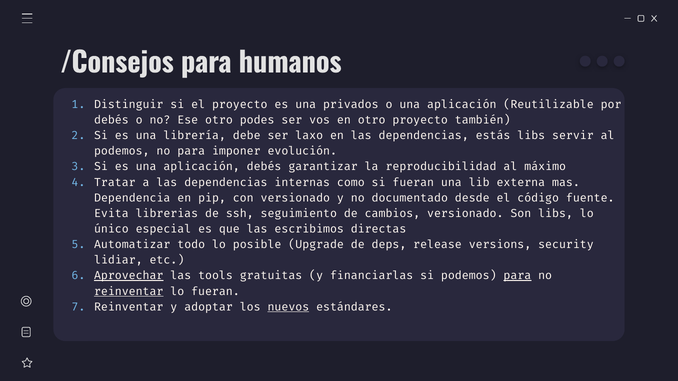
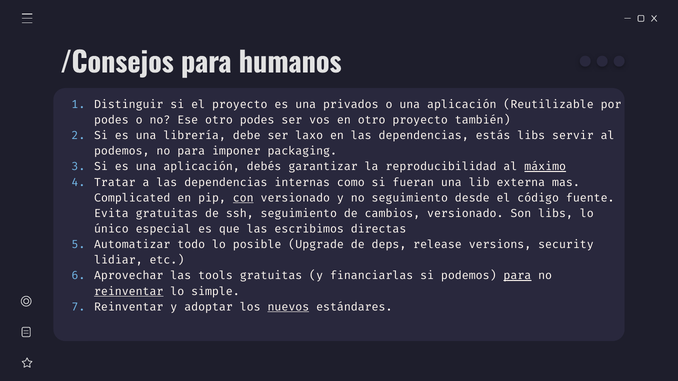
debés: debés -> podes (111, 120)
evolución: evolución -> packaging (302, 151)
máximo underline: none -> present (545, 167)
Dependencia: Dependencia -> Complicated (132, 198)
con underline: none -> present (243, 198)
no documentado: documentado -> seguimiento (410, 198)
Evita librerias: librerias -> gratuitas (167, 214)
Aprovechar underline: present -> none (129, 276)
lo fueran: fueran -> simple (215, 292)
